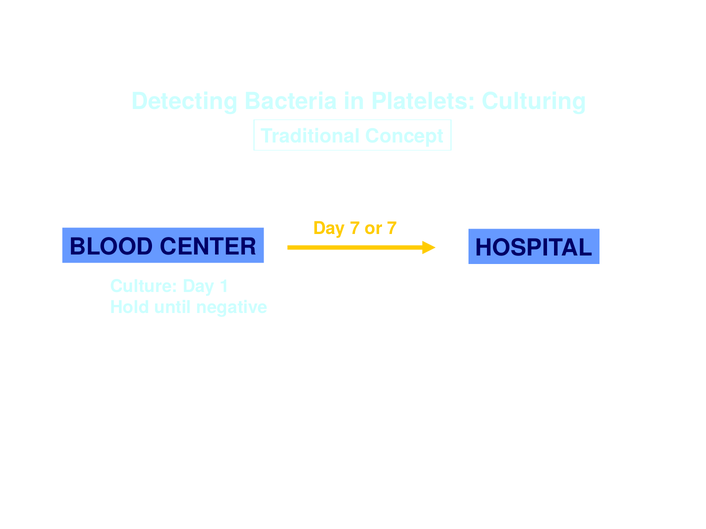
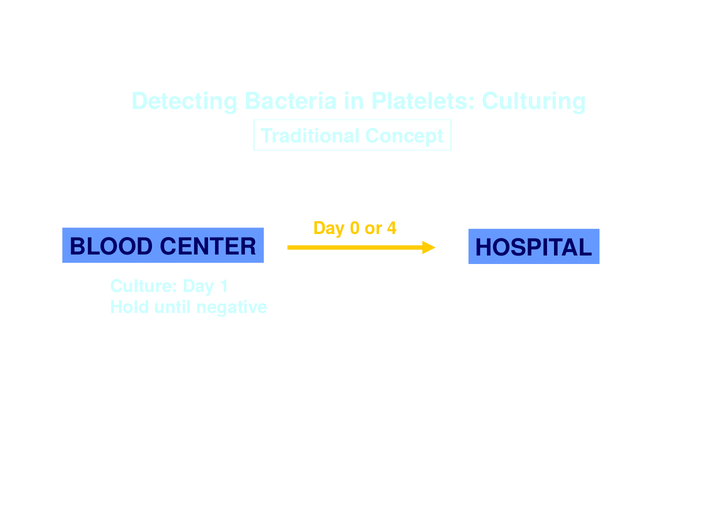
Day 7: 7 -> 0 (355, 229)
or 7: 7 -> 4 (392, 229)
